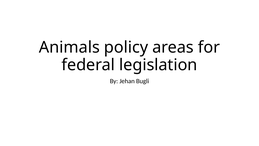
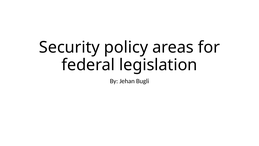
Animals: Animals -> Security (69, 47)
